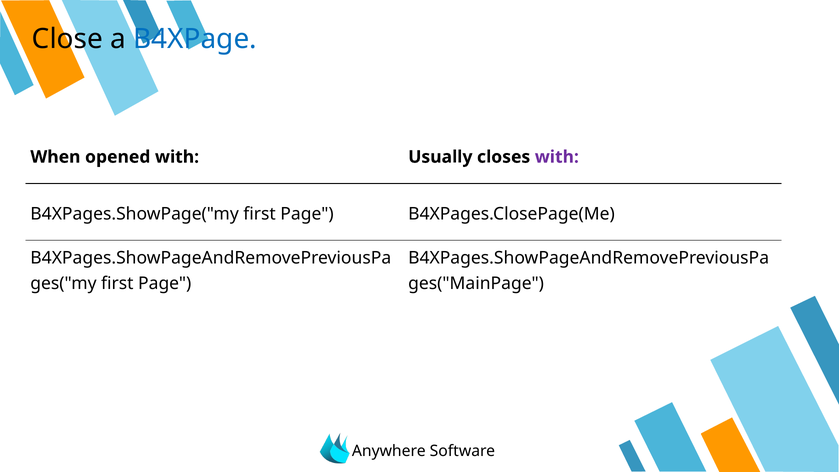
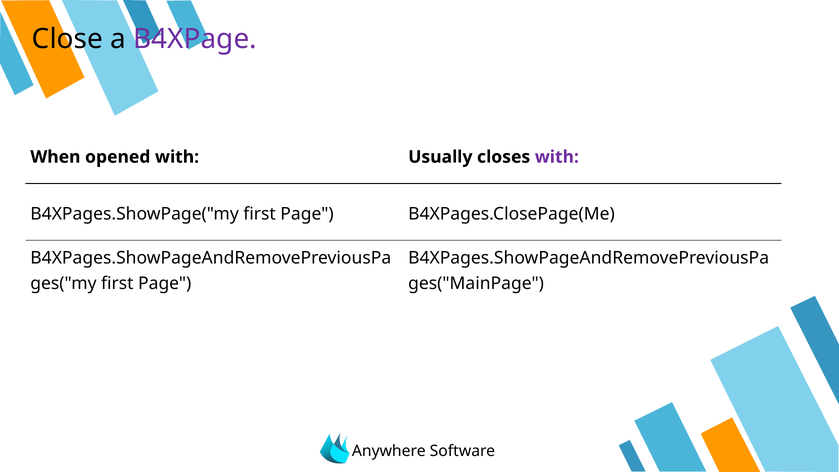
B4XPage colour: blue -> purple (195, 39)
